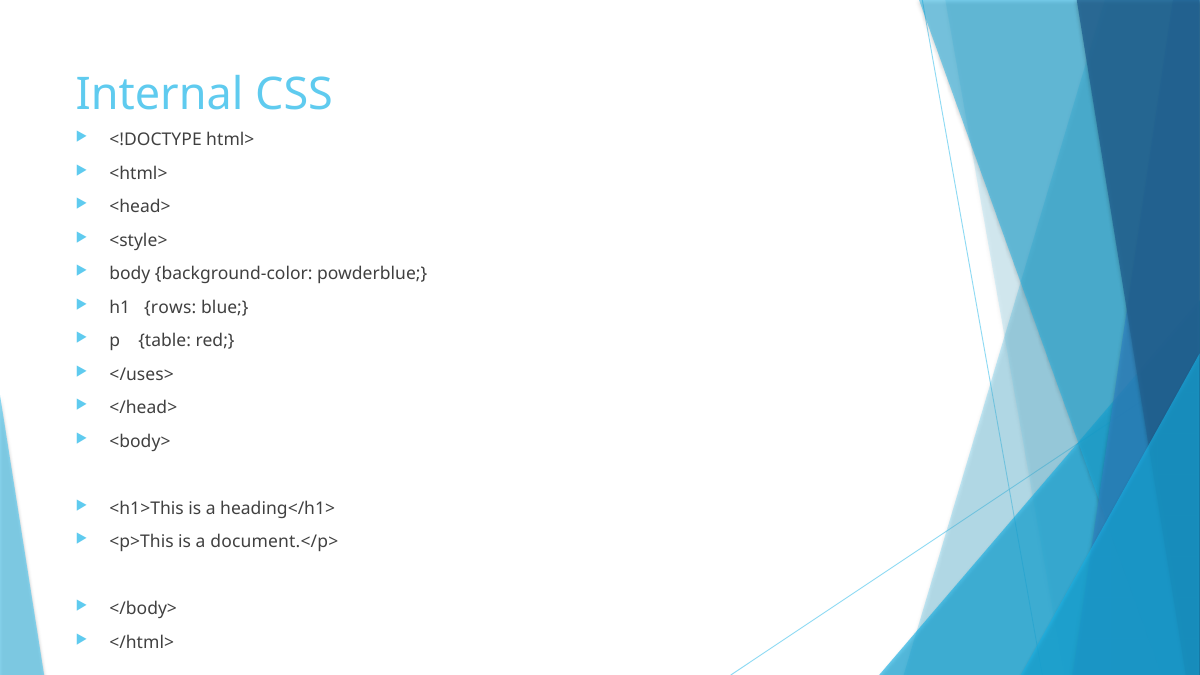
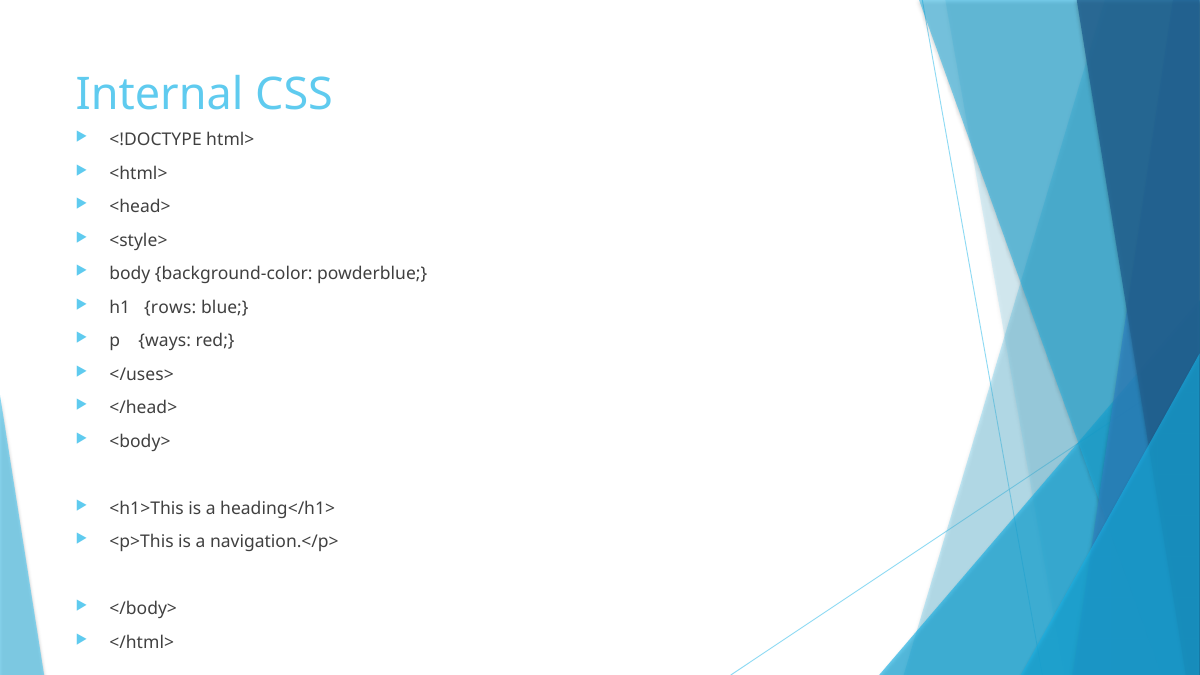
table: table -> ways (165, 341)
document.</p>: document.</p> -> navigation.</p> (274, 542)
